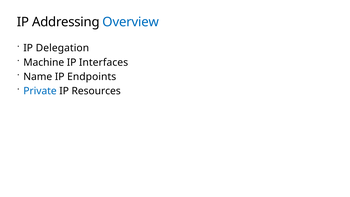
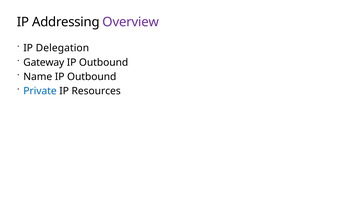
Overview colour: blue -> purple (131, 22)
Machine: Machine -> Gateway (44, 62)
Interfaces: Interfaces -> Outbound (104, 62)
Endpoints: Endpoints -> Outbound (92, 77)
